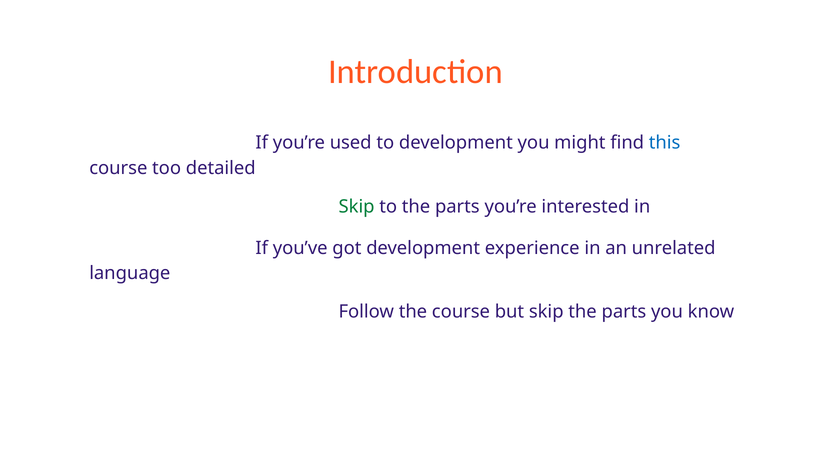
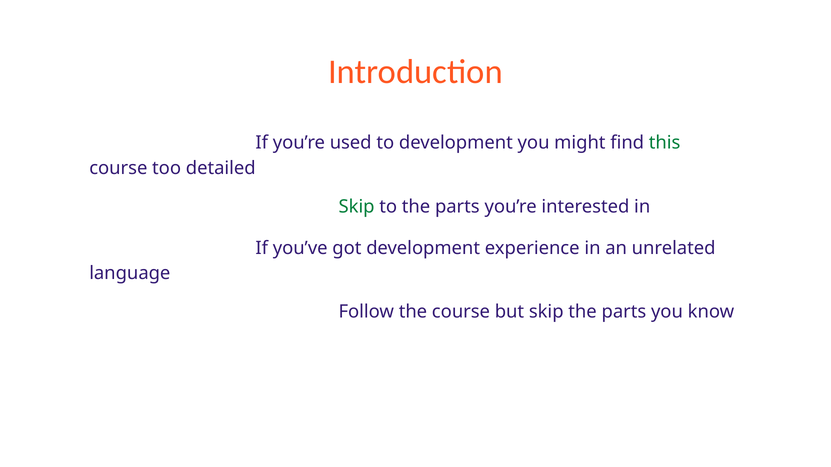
this colour: blue -> green (665, 143)
